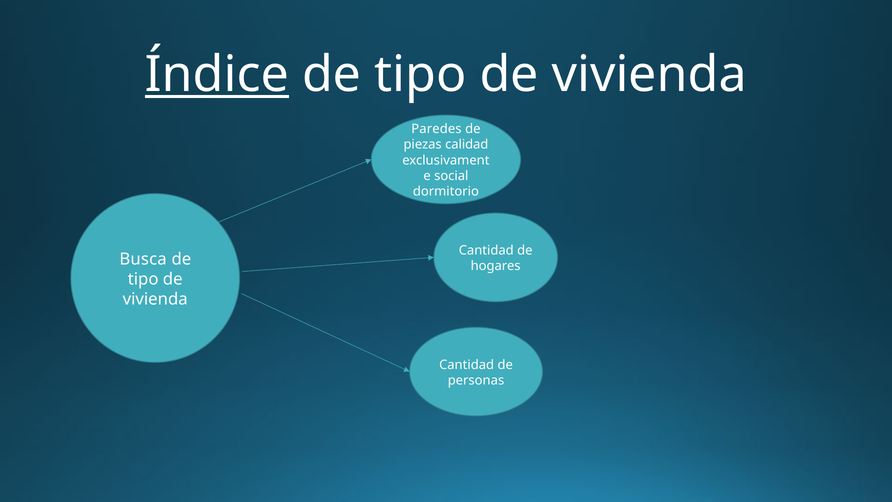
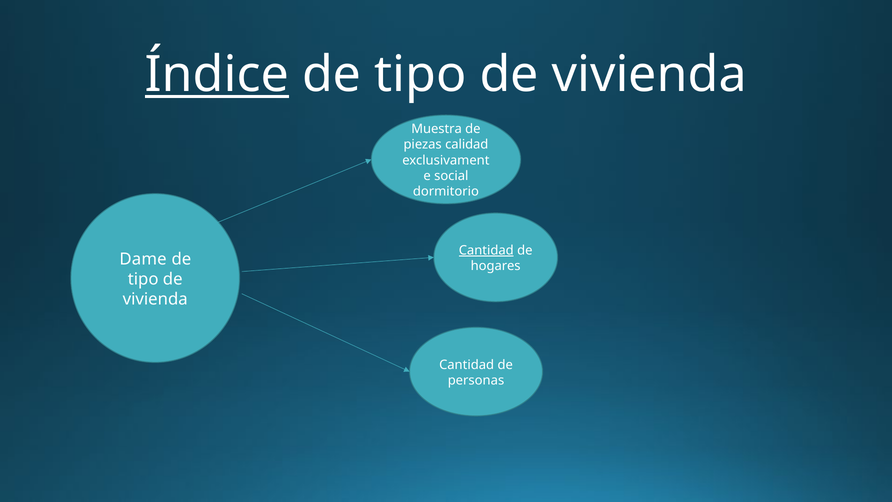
Paredes: Paredes -> Muestra (437, 129)
Cantidad underline: none -> present (486, 250)
Busca: Busca -> Dame (143, 259)
